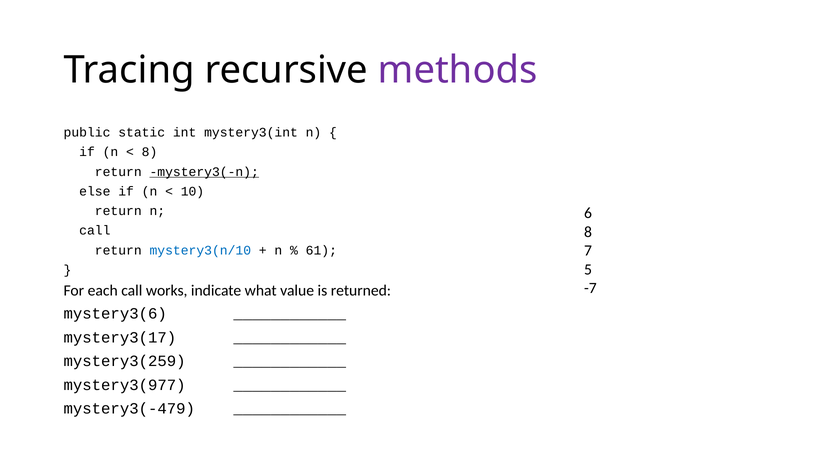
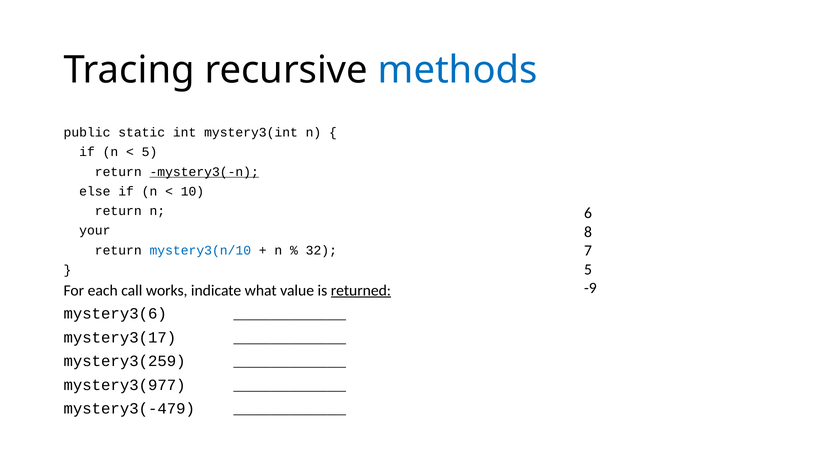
methods colour: purple -> blue (458, 70)
8: 8 -> 5 (150, 152)
call: call -> your (95, 231)
61: 61 -> 32 (321, 250)
-7: -7 -> -9 (590, 288)
returned underline: none -> present (361, 291)
